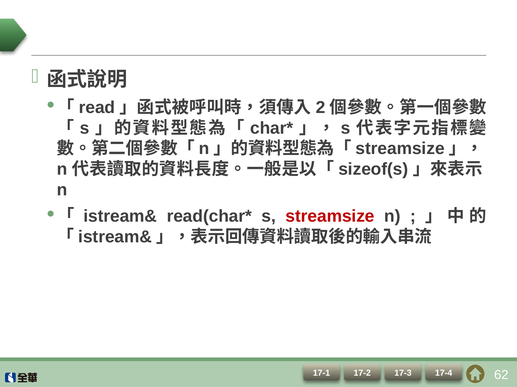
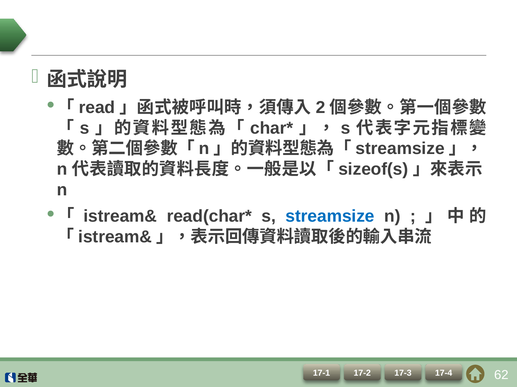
streamsize colour: red -> blue (330, 217)
